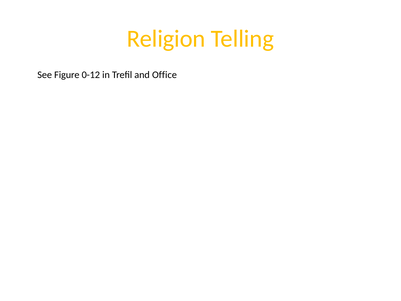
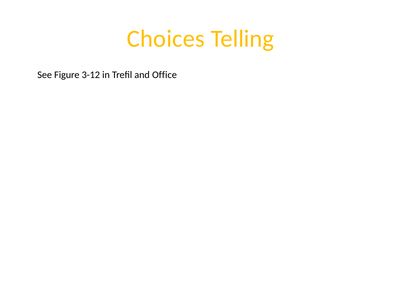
Religion: Religion -> Choices (166, 39)
0-12: 0-12 -> 3-12 (91, 75)
